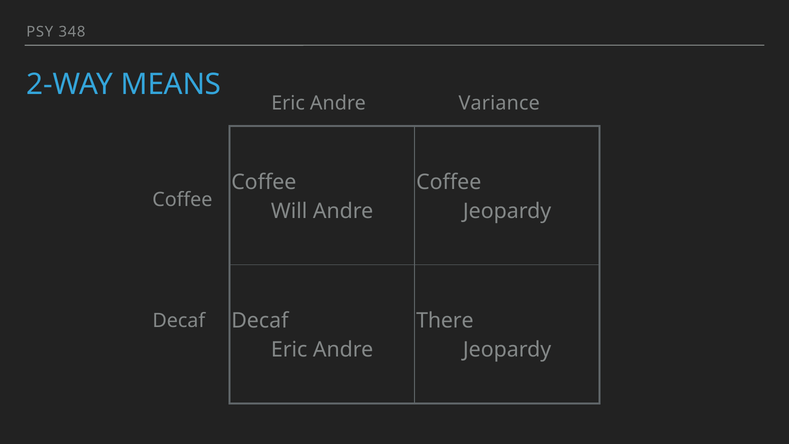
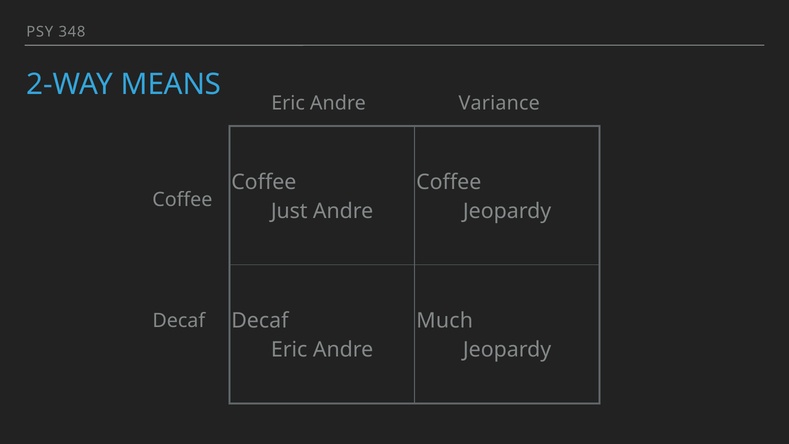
Will: Will -> Just (289, 211)
There: There -> Much (445, 321)
